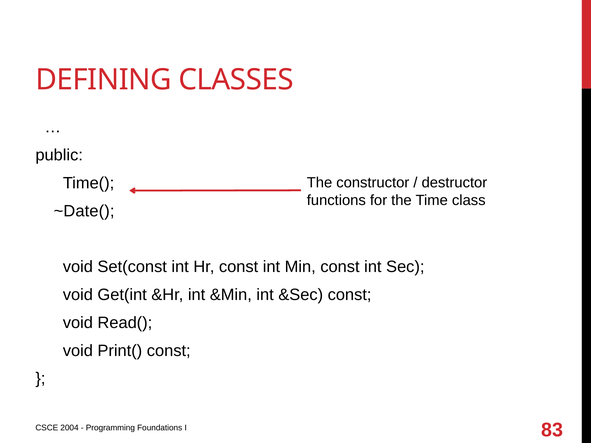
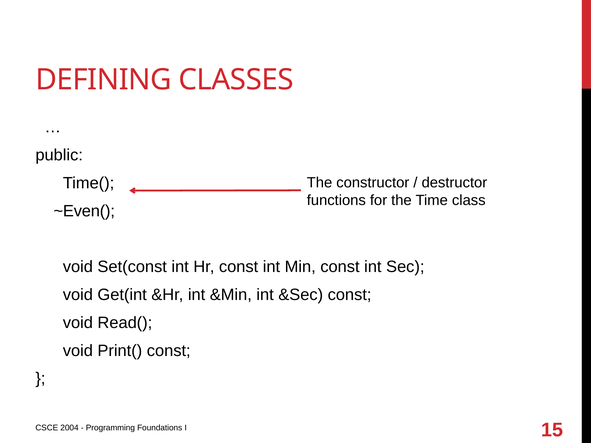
~Date(: ~Date( -> ~Even( (84, 211)
83: 83 -> 15 (552, 430)
